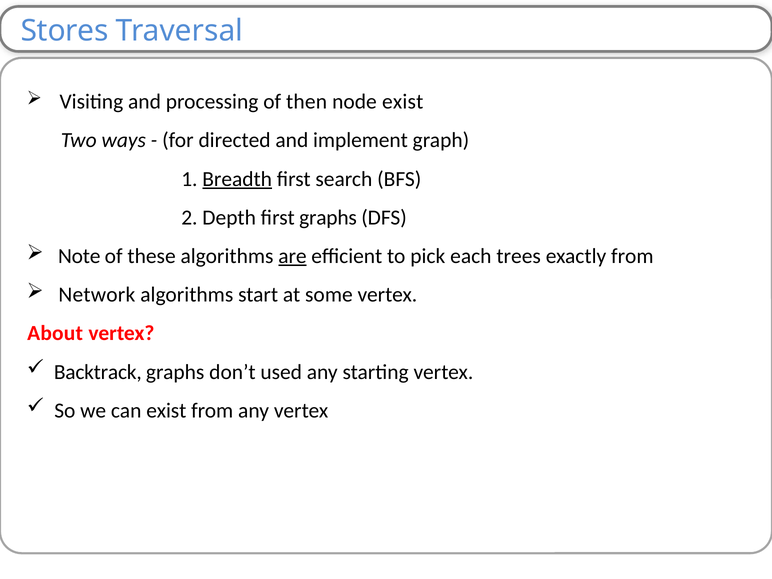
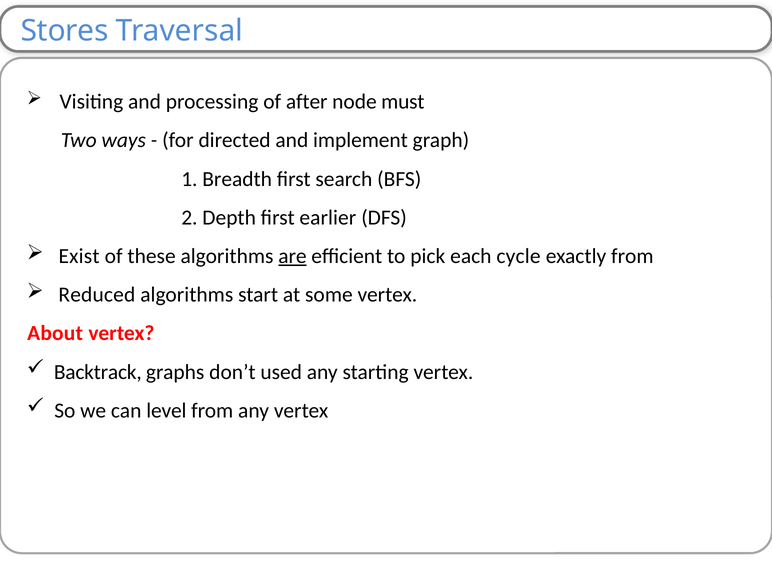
then: then -> after (307, 102)
node exist: exist -> must (403, 102)
Breadth underline: present -> none (237, 179)
first graphs: graphs -> earlier (328, 218)
Note: Note -> Exist (79, 256)
trees: trees -> cycle (519, 256)
Network: Network -> Reduced (97, 295)
can exist: exist -> level (166, 411)
